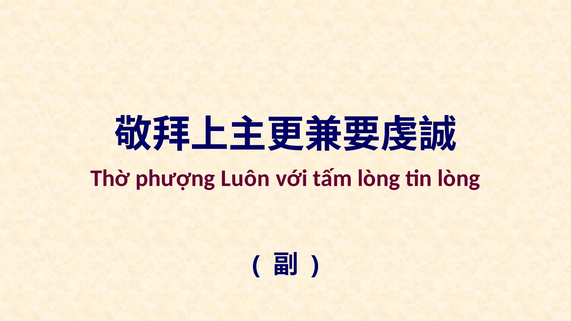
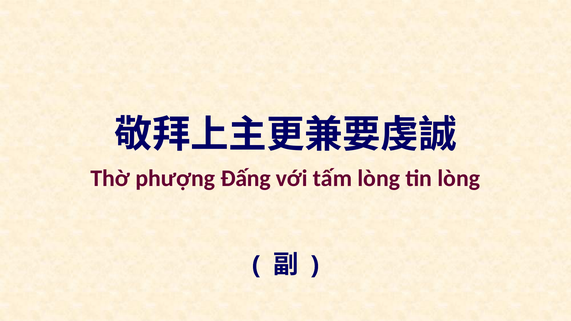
Luôn: Luôn -> Đấng (246, 179)
